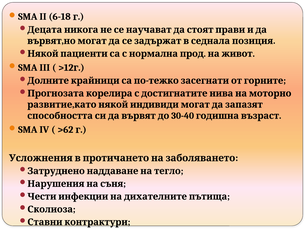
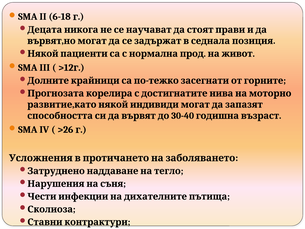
>62: >62 -> >26 (65, 130)
